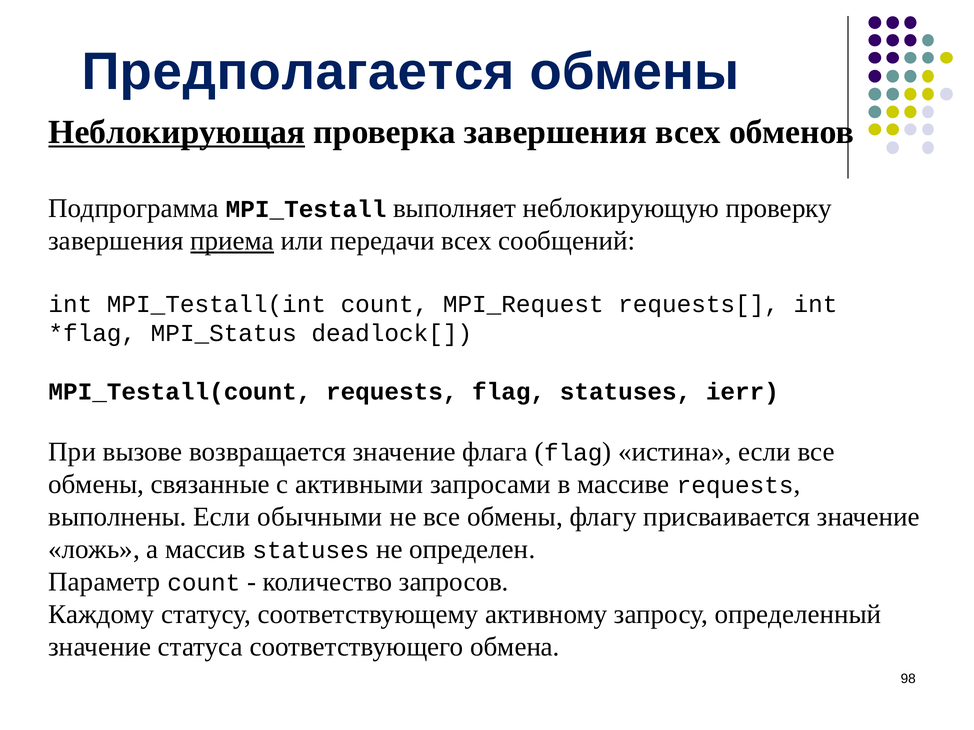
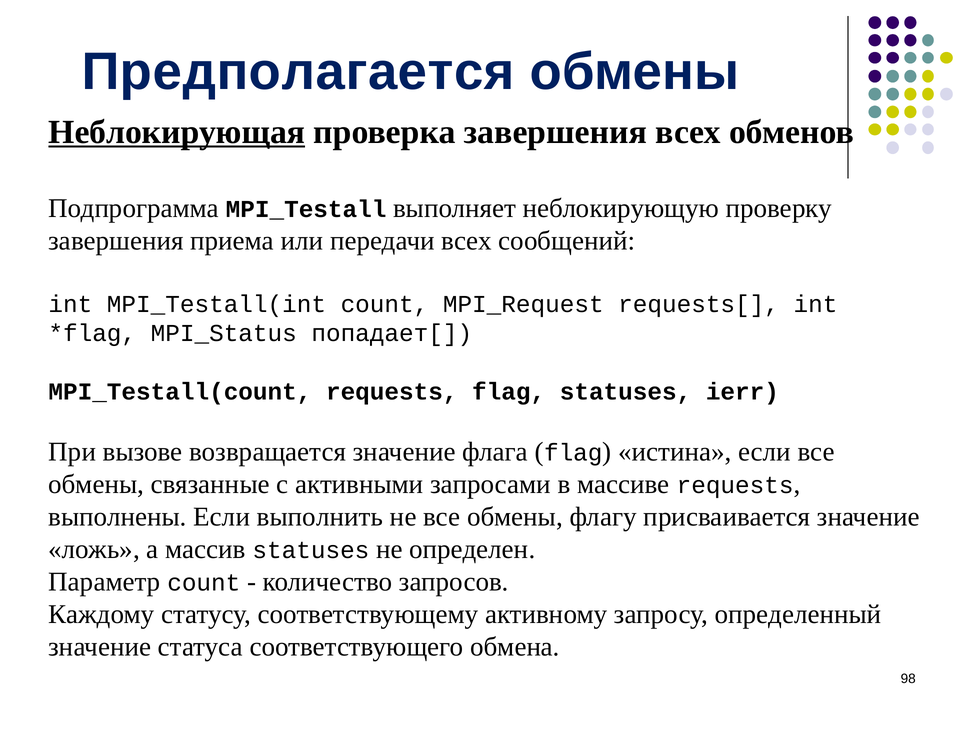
приема underline: present -> none (232, 241)
deadlock[: deadlock[ -> попадает[ (392, 333)
обычными: обычными -> выполнить (320, 517)
